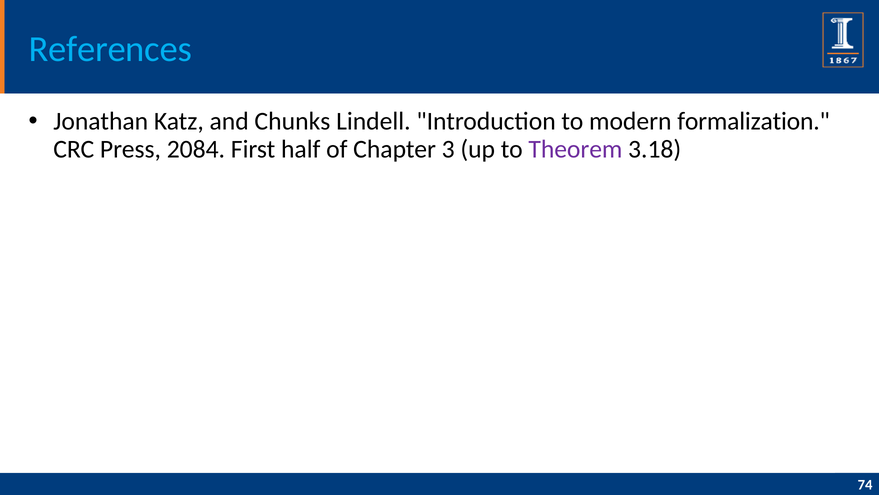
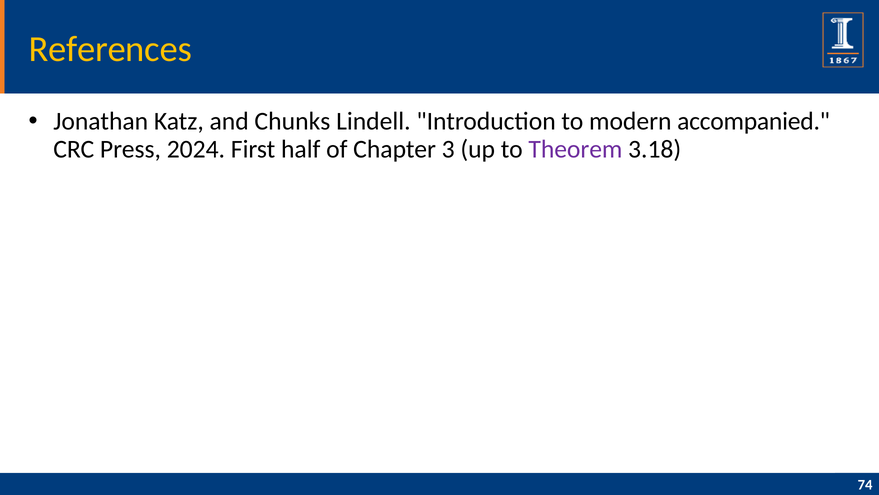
References colour: light blue -> yellow (110, 49)
formalization: formalization -> accompanied (754, 121)
2084: 2084 -> 2024 (196, 149)
